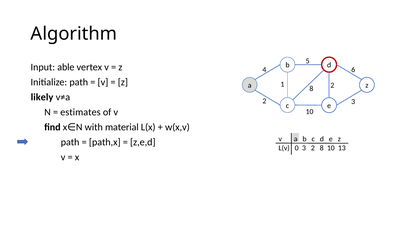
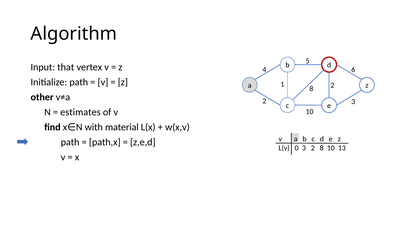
able: able -> that (66, 67)
likely: likely -> other (42, 97)
